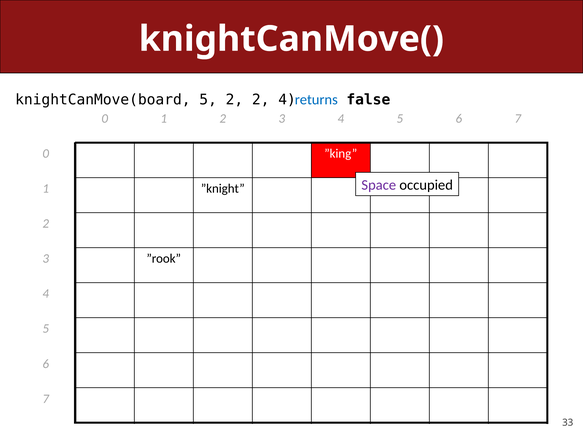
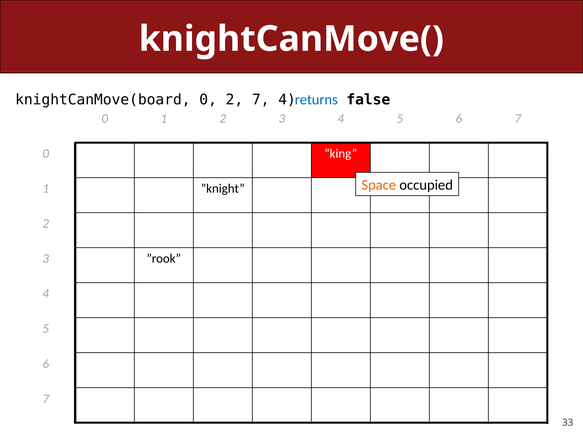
knightCanMove(board 5: 5 -> 0 (208, 100)
2 2: 2 -> 7 (261, 100)
Space colour: purple -> orange (379, 185)
